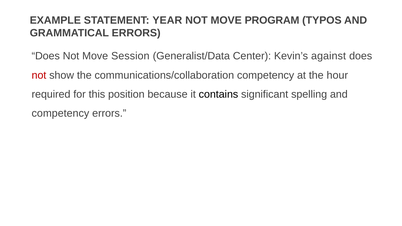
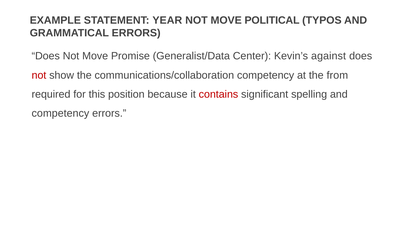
PROGRAM: PROGRAM -> POLITICAL (272, 20)
Session: Session -> Promise (130, 56)
hour: hour -> from (337, 75)
contains colour: black -> red (218, 94)
